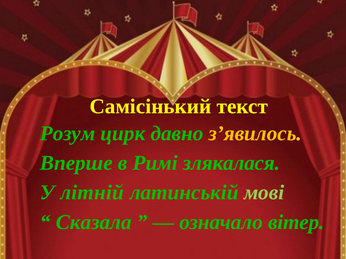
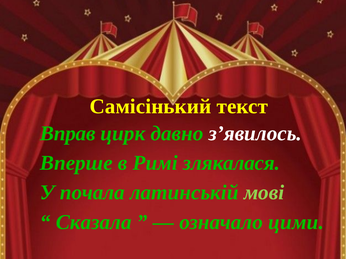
Розум: Розум -> Вправ (68, 134)
з’явилось colour: yellow -> white (255, 134)
літній: літній -> почала (92, 193)
вітер: вітер -> цими (296, 222)
